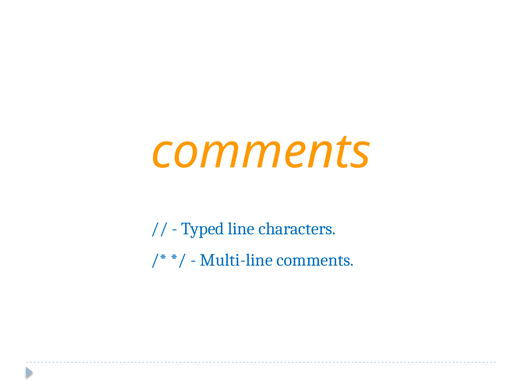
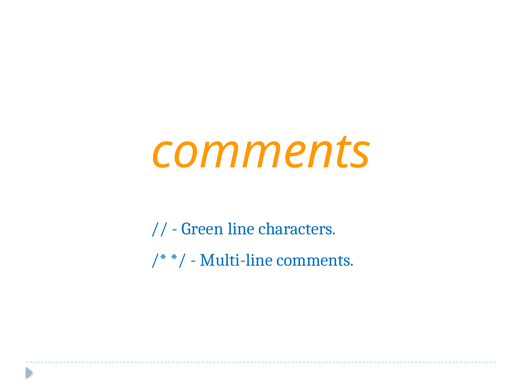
Typed: Typed -> Green (202, 229)
